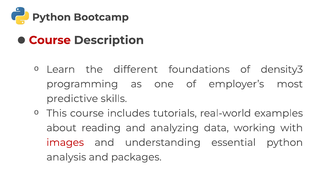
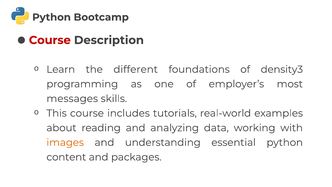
predictive: predictive -> messages (72, 99)
images colour: red -> orange (65, 142)
analysis: analysis -> content (66, 157)
